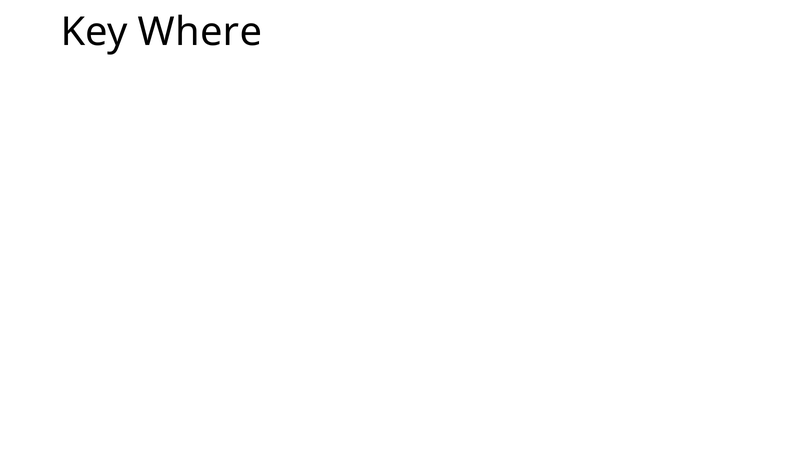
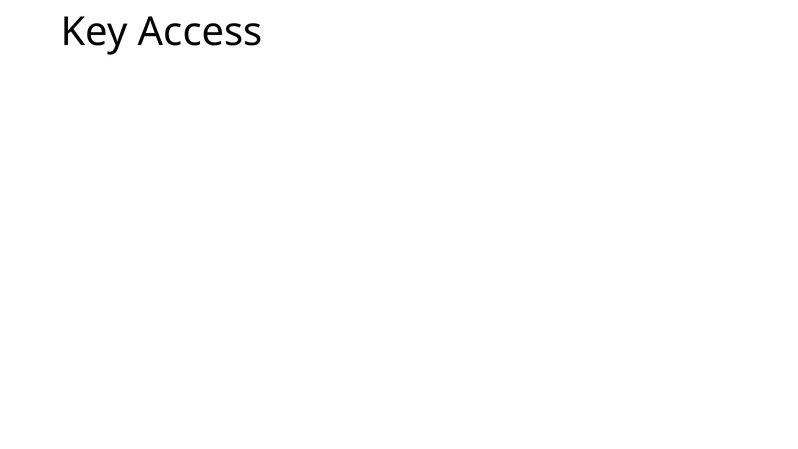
Where: Where -> Access (200, 32)
